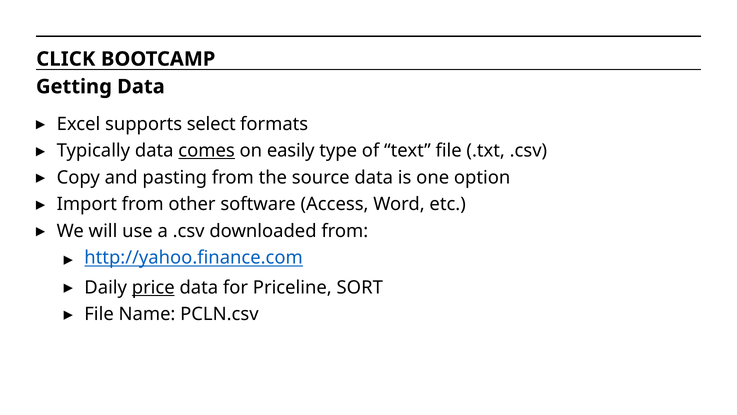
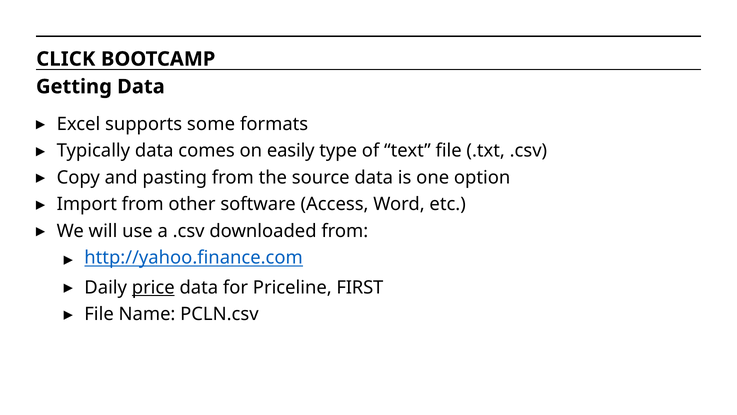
select: select -> some (211, 124)
comes underline: present -> none (207, 151)
SORT: SORT -> FIRST (360, 287)
